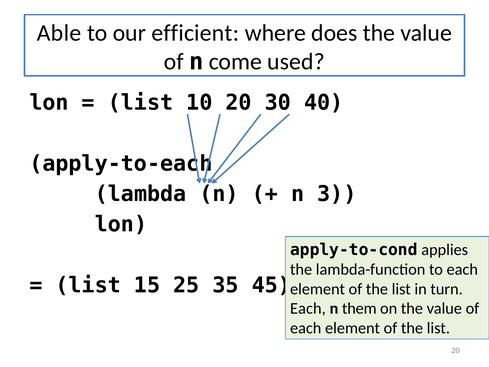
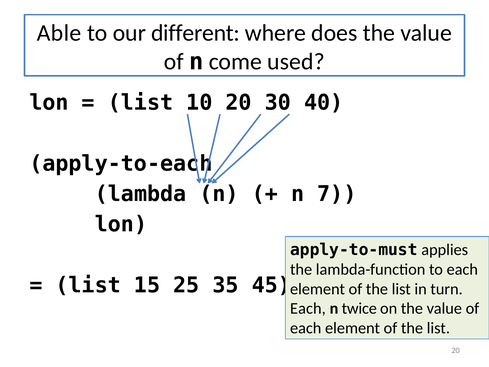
efficient: efficient -> different (196, 33)
3: 3 -> 7 (337, 194)
apply-to-cond: apply-to-cond -> apply-to-must (354, 250)
them: them -> twice (359, 308)
